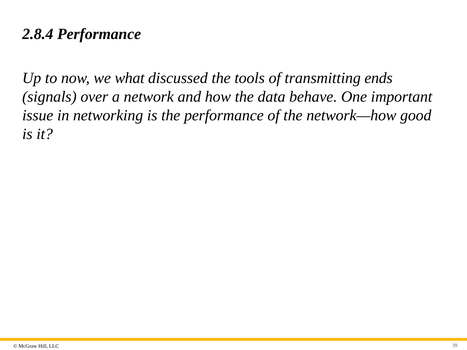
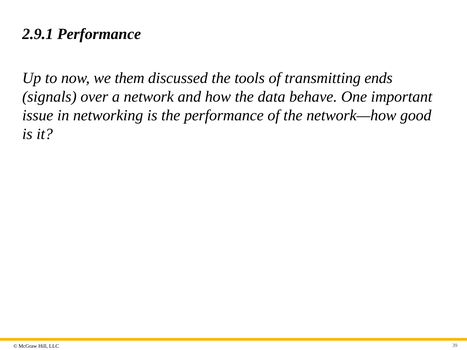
2.8.4: 2.8.4 -> 2.9.1 (38, 34)
what: what -> them (130, 78)
